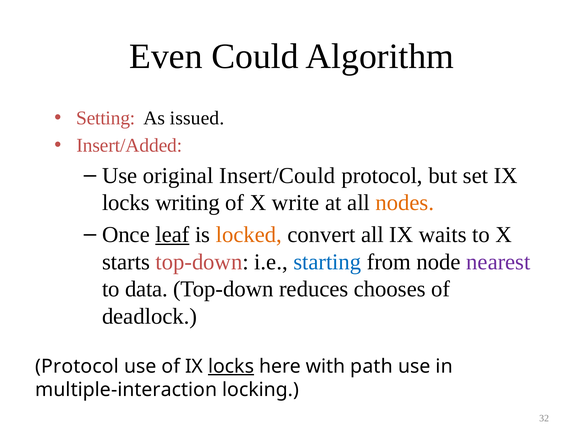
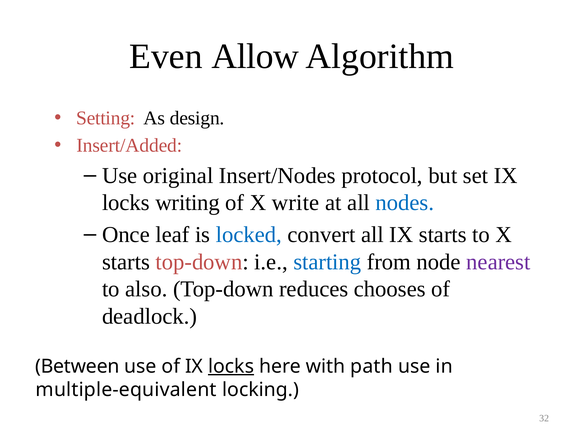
Could: Could -> Allow (255, 57)
issued: issued -> design (197, 118)
Insert/Could: Insert/Could -> Insert/Nodes (277, 176)
nodes colour: orange -> blue (405, 203)
leaf underline: present -> none (172, 235)
locked colour: orange -> blue (249, 235)
IX waits: waits -> starts (443, 235)
data: data -> also (146, 289)
Protocol: Protocol -> Between (77, 366)
multiple-interaction: multiple-interaction -> multiple-equivalent (126, 390)
